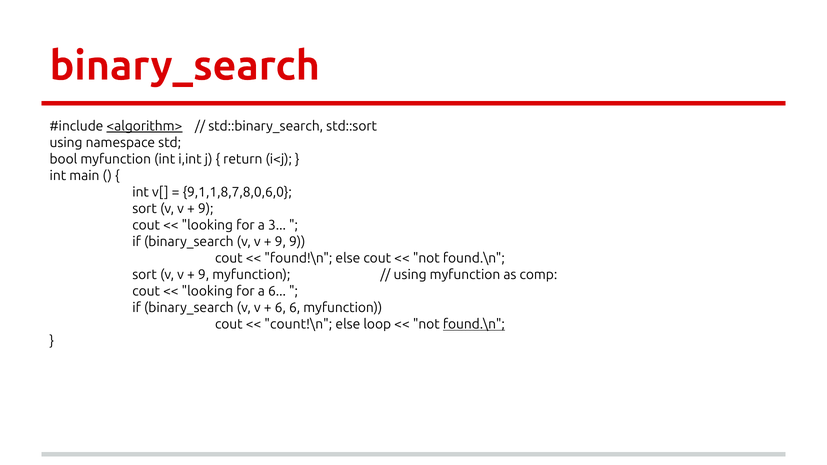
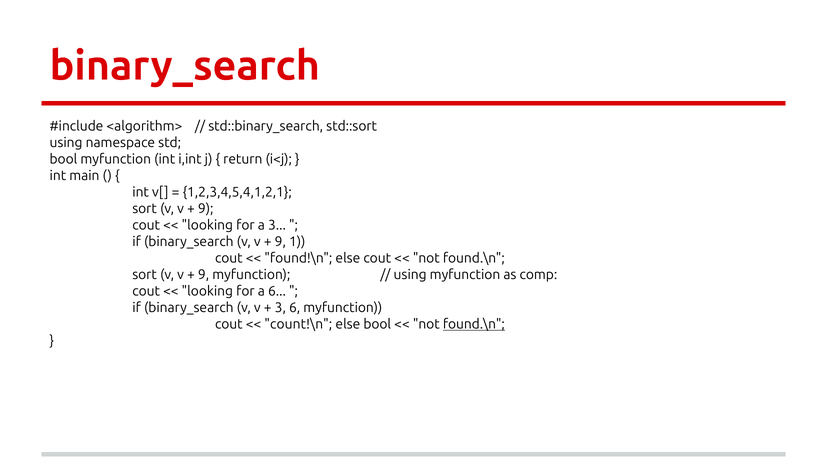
<algorithm> underline: present -> none (144, 126)
9,1,1,8,7,8,0,6,0: 9,1,1,8,7,8,0,6,0 -> 1,2,3,4,5,4,1,2,1 (237, 192)
9 9: 9 -> 1 (297, 242)
6: 6 -> 3 (280, 308)
else loop: loop -> bool (377, 325)
